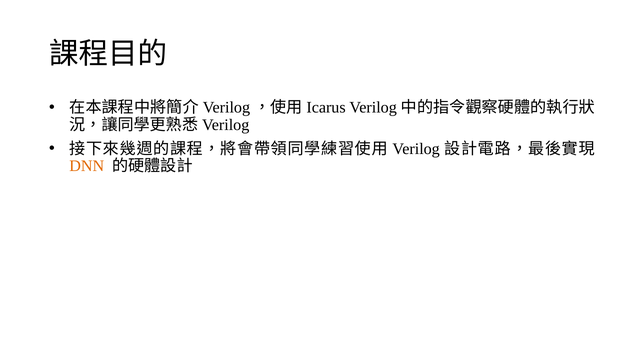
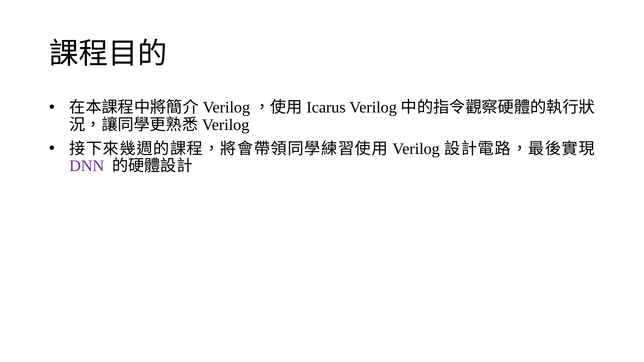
DNN colour: orange -> purple (87, 166)
